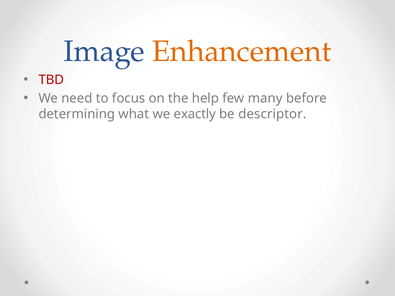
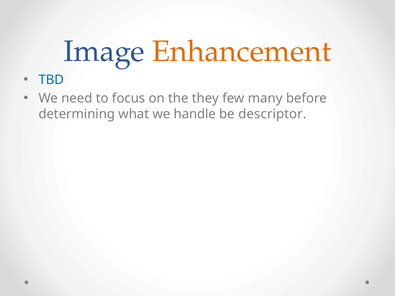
TBD colour: red -> blue (51, 80)
help: help -> they (205, 98)
exactly: exactly -> handle (195, 114)
